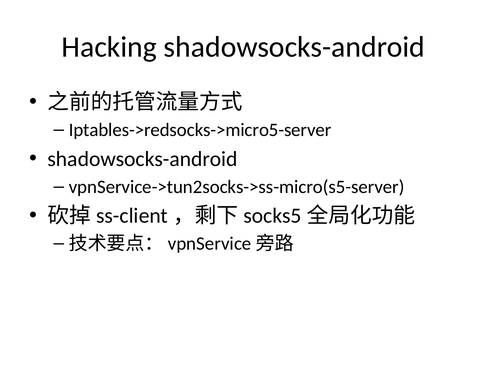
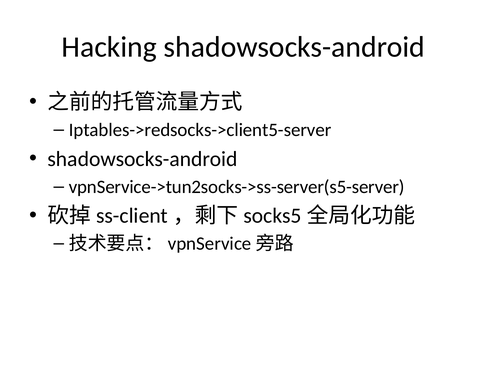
Iptables->redsocks->micro5-server: Iptables->redsocks->micro5-server -> Iptables->redsocks->client5-server (200, 130)
vpnService->tun2socks->ss-micro(s5-server: vpnService->tun2socks->ss-micro(s5-server -> vpnService->tun2socks->ss-server(s5-server (237, 187)
